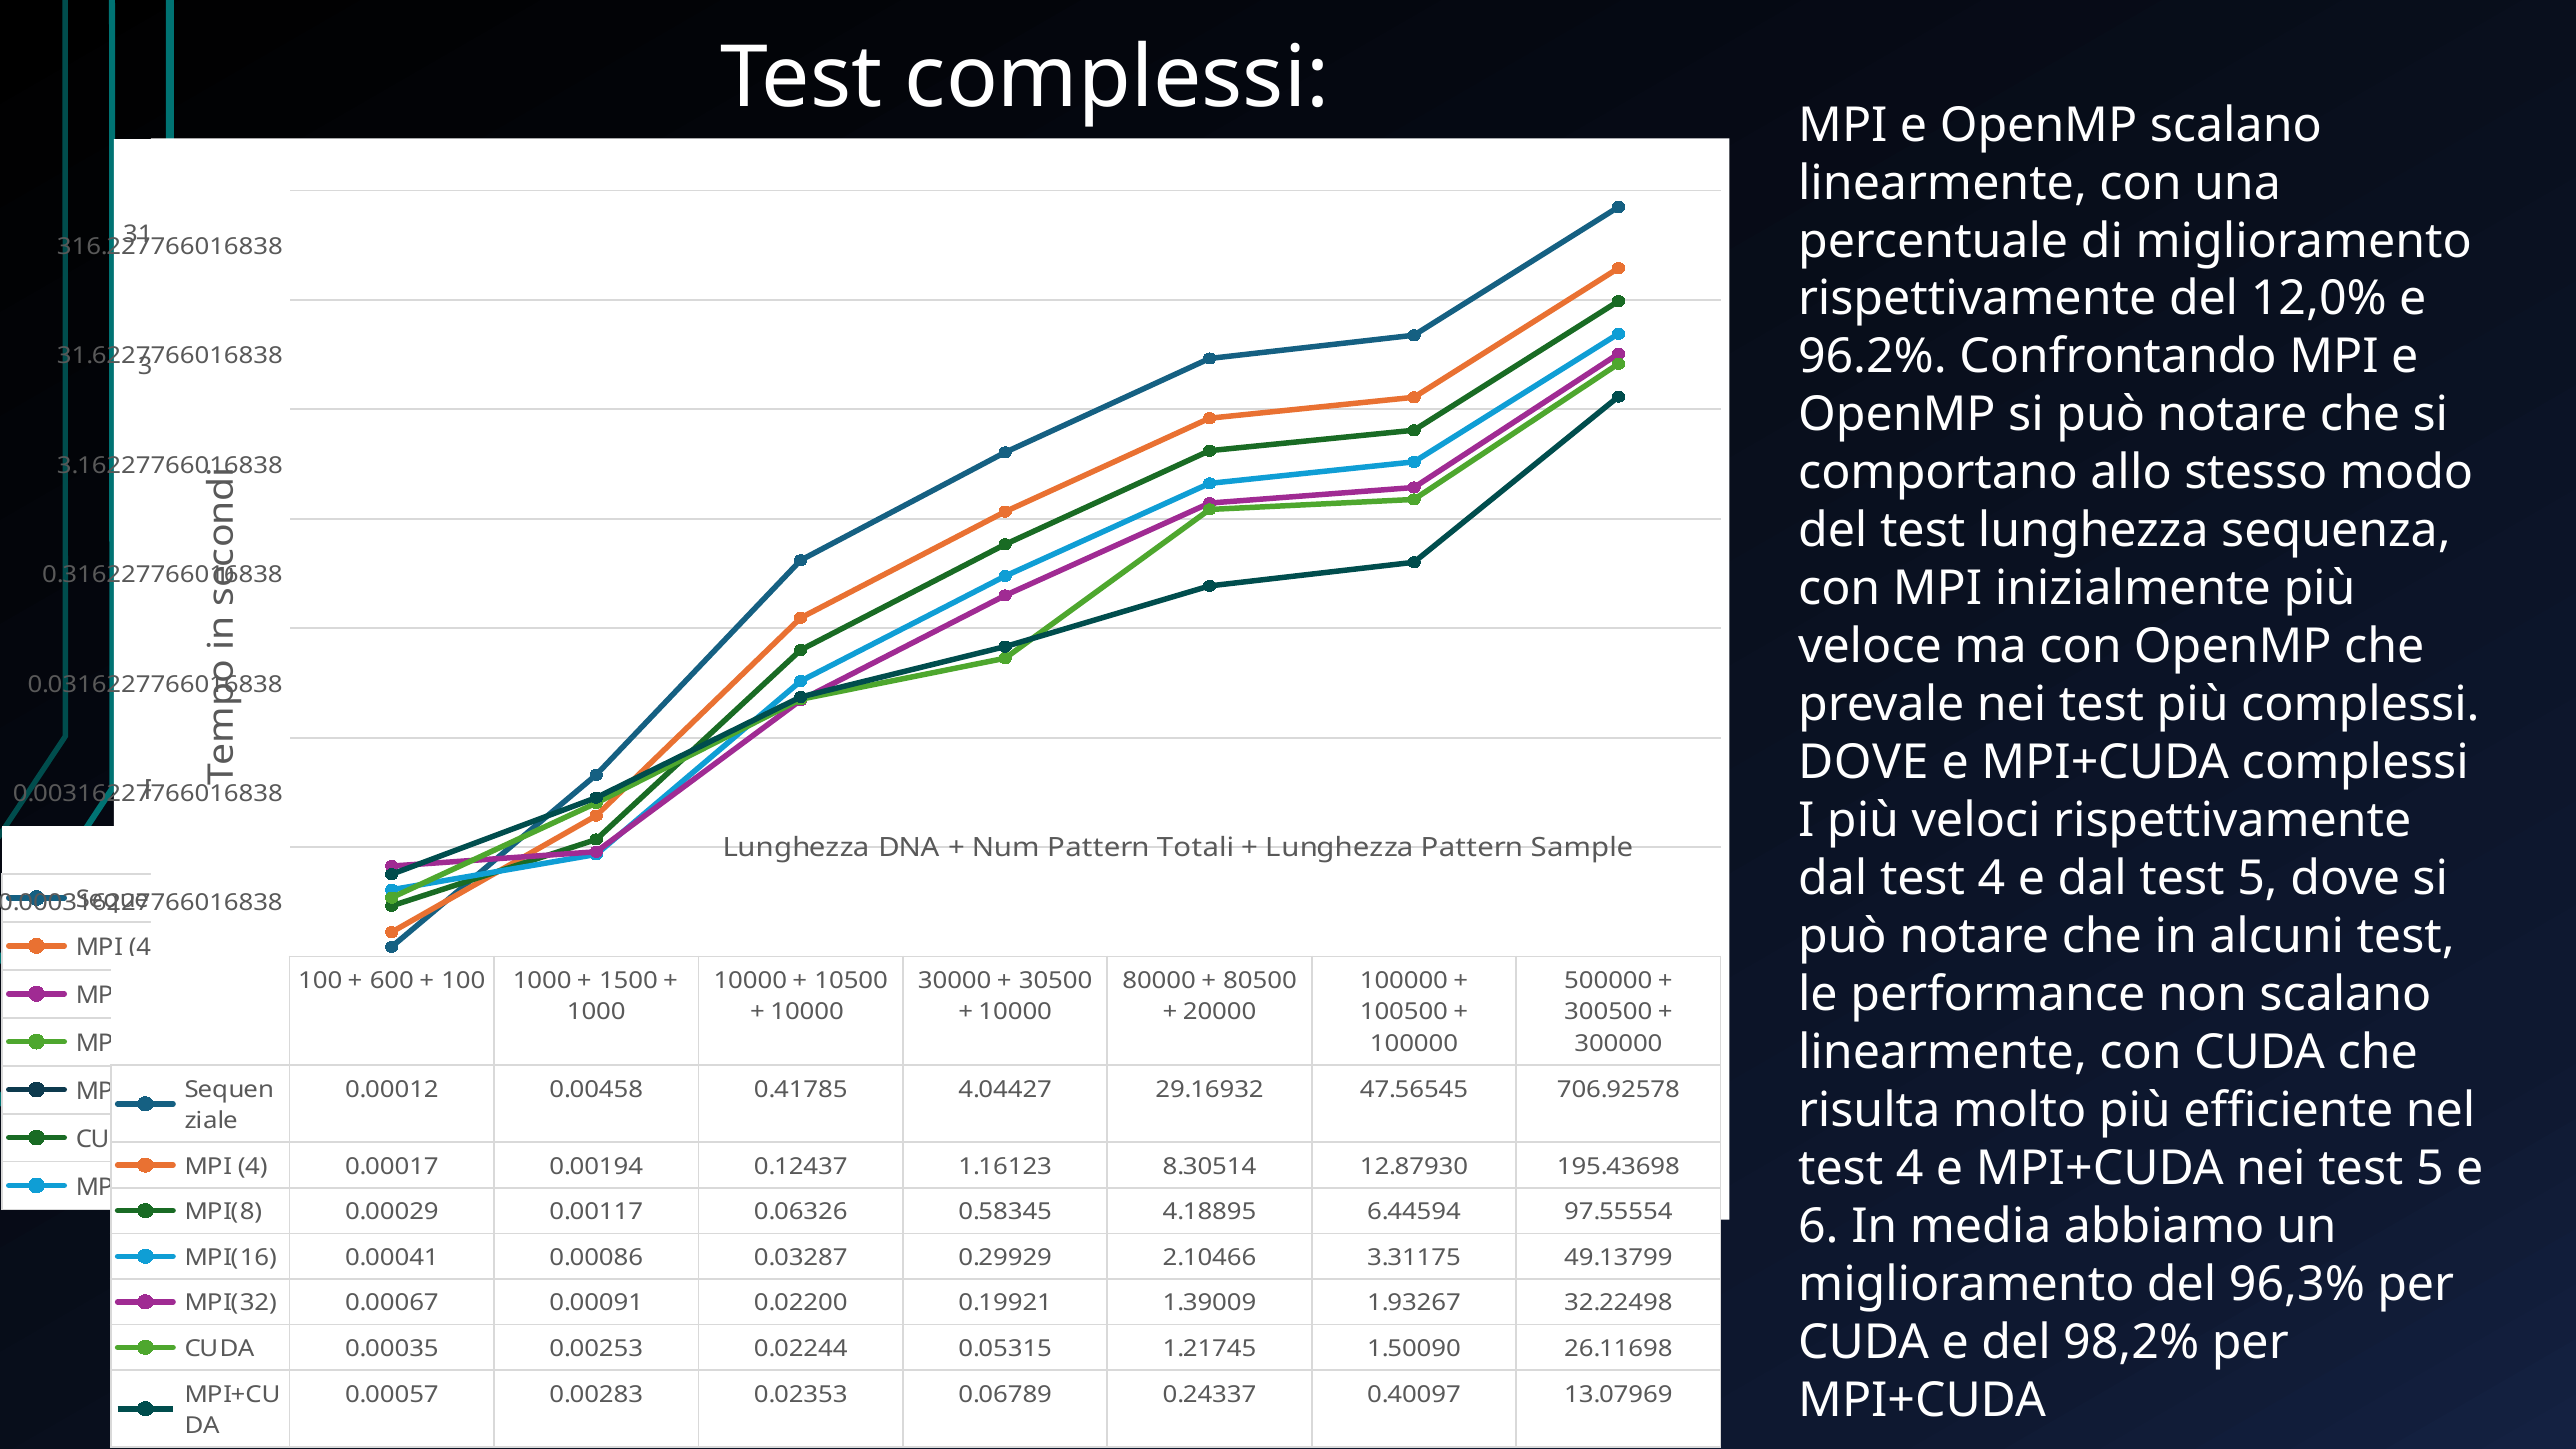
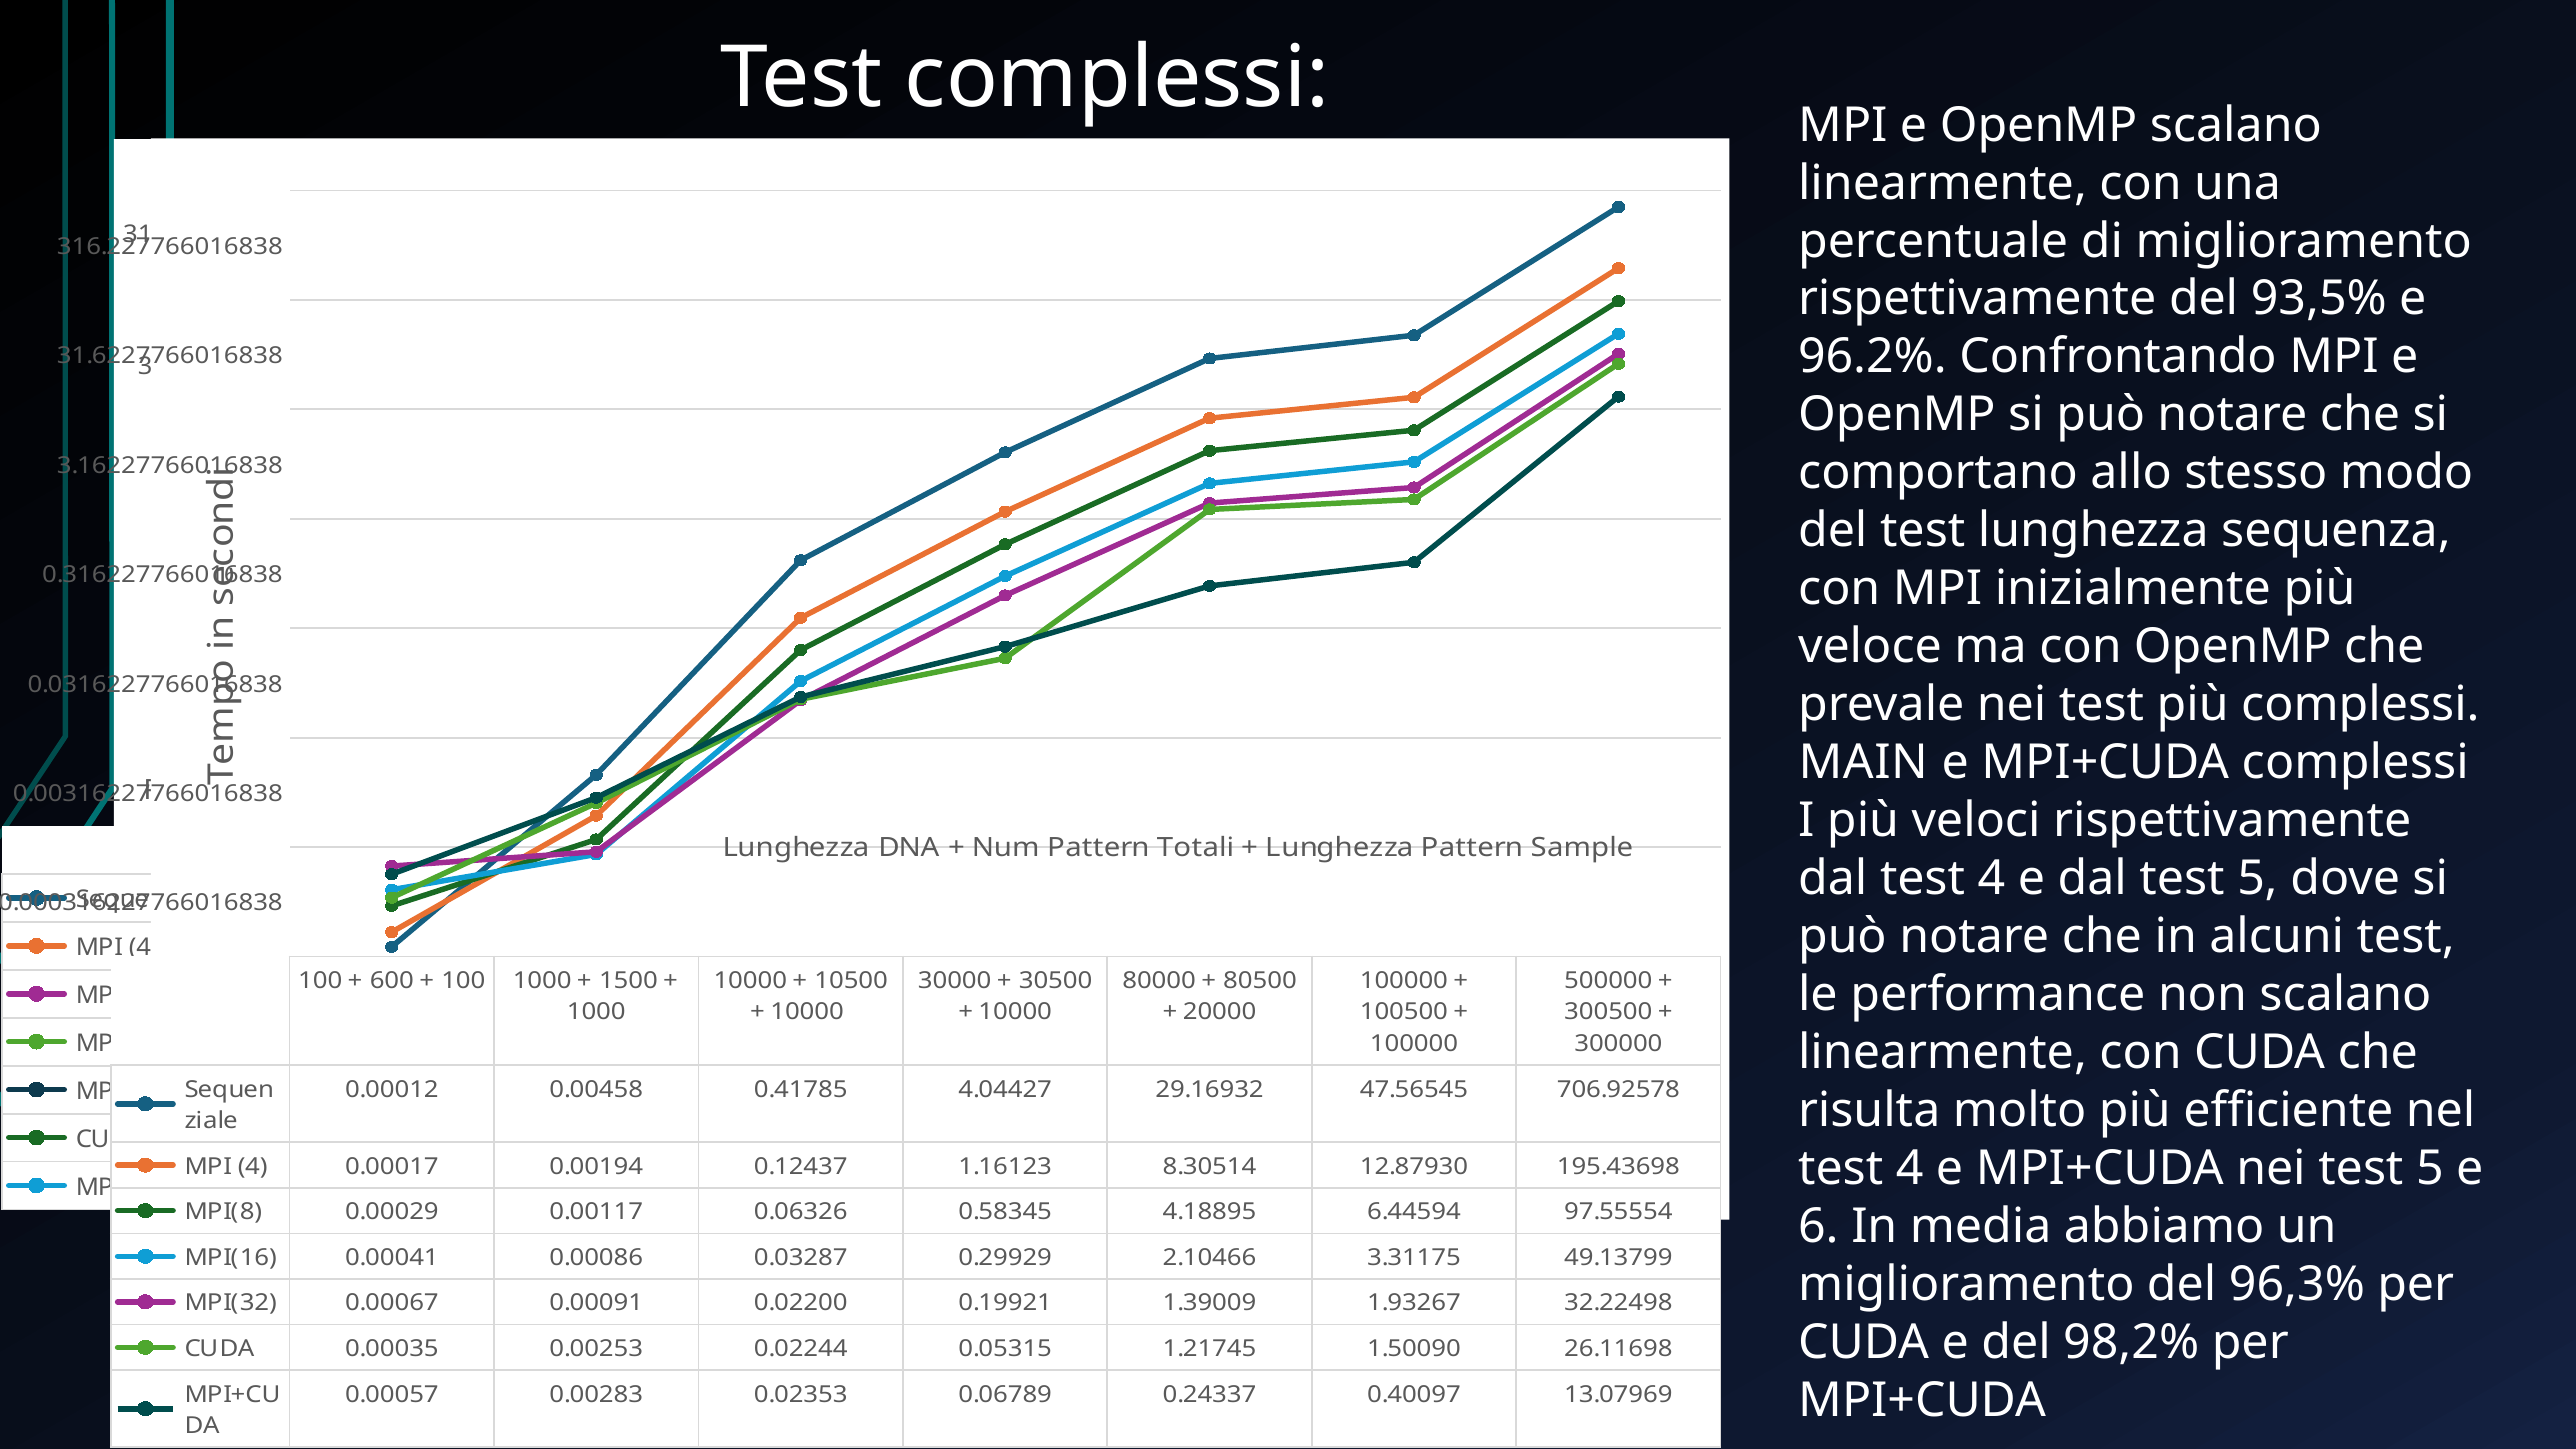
12,0%: 12,0% -> 93,5% (2319, 299)
DOVE: DOVE -> MAIN (1863, 763)
